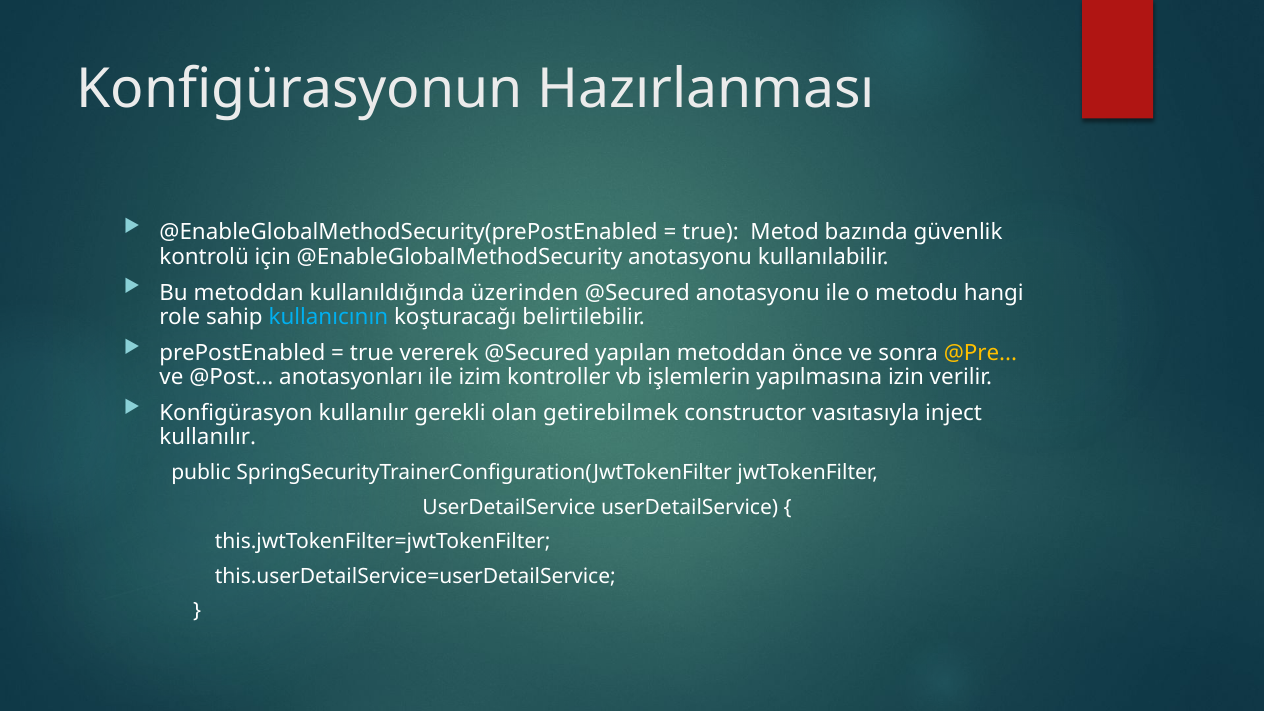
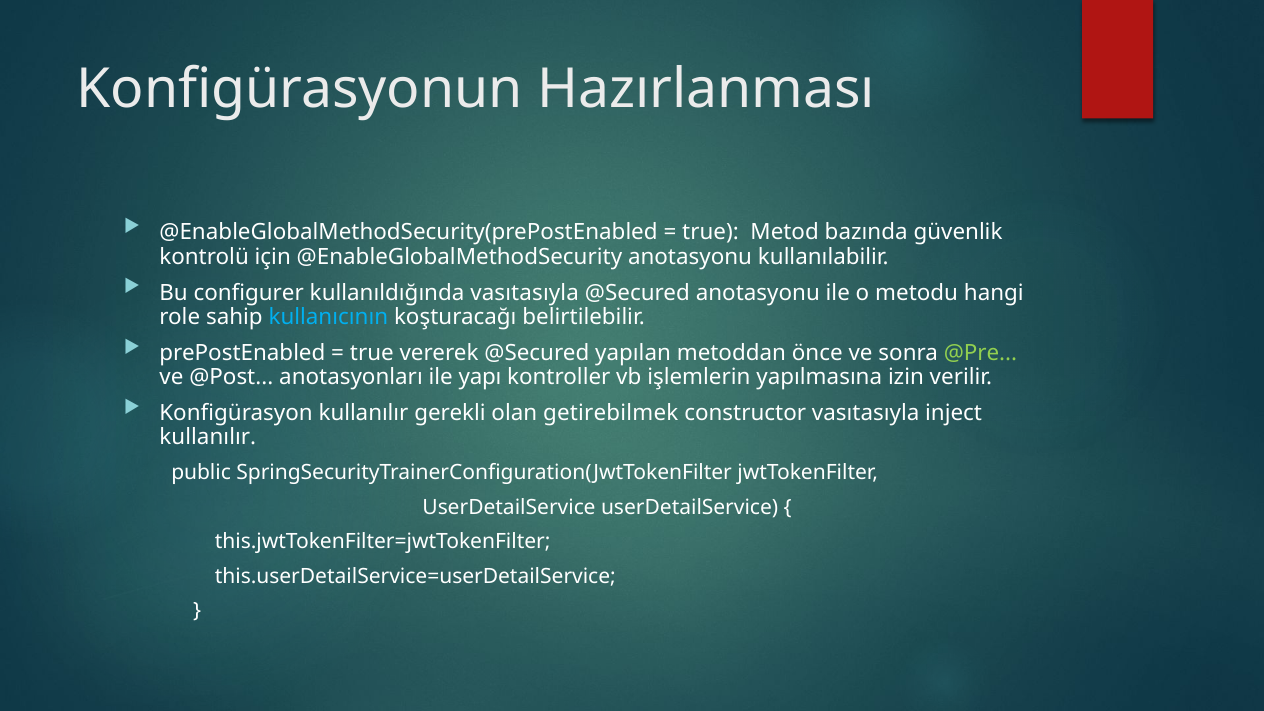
Bu metoddan: metoddan -> configurer (249, 293)
kullanıldığında üzerinden: üzerinden -> vasıtasıyla (525, 293)
@Pre colour: yellow -> light green (980, 353)
izim: izim -> yapı (480, 377)
